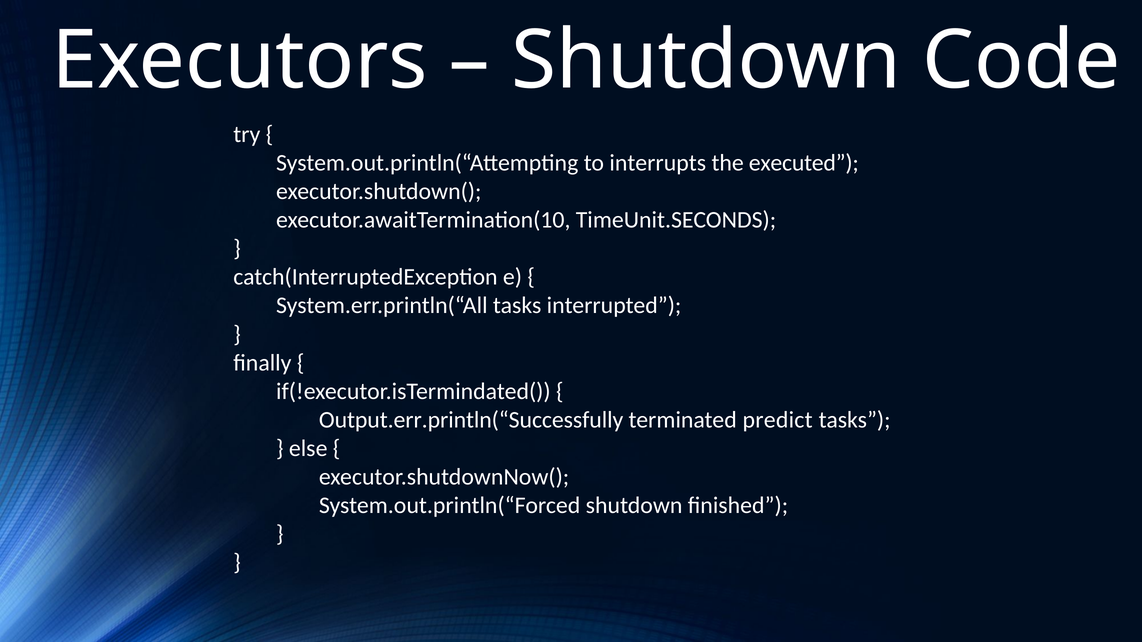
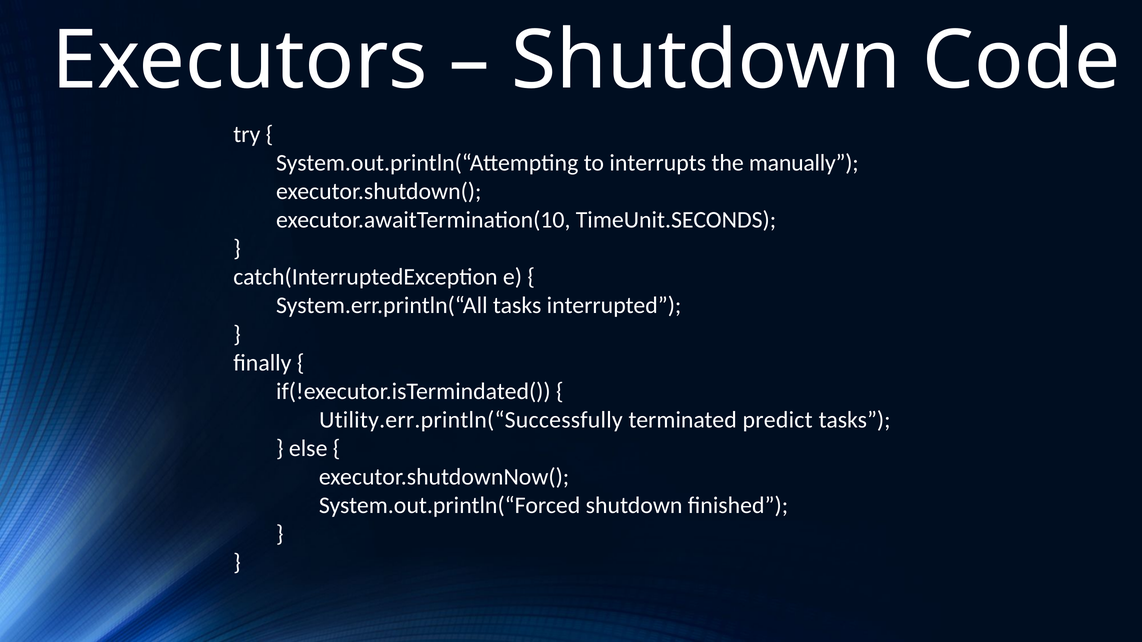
executed: executed -> manually (804, 163)
Output.err.println(“Successfully: Output.err.println(“Successfully -> Utility.err.println(“Successfully (471, 420)
